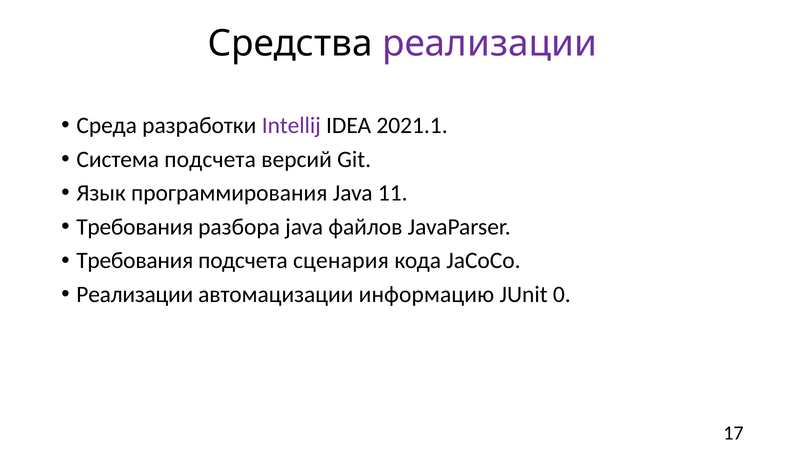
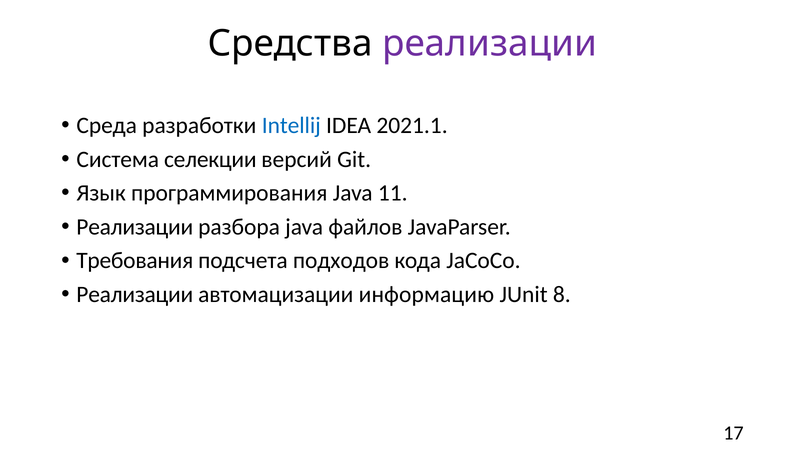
Intellij colour: purple -> blue (291, 126)
Система подсчета: подсчета -> селекции (210, 159)
Требования: Требования -> Реализации (135, 227)
сценария: сценария -> подходов (341, 261)
0: 0 -> 8 (562, 294)
